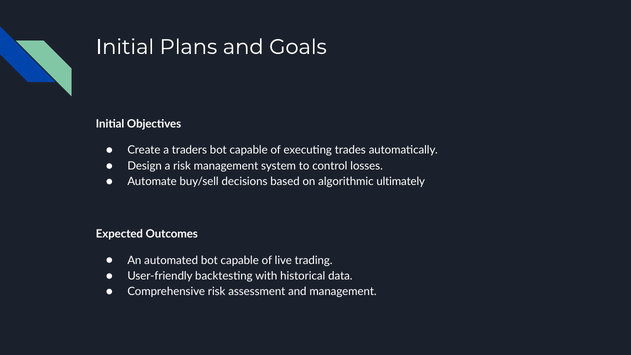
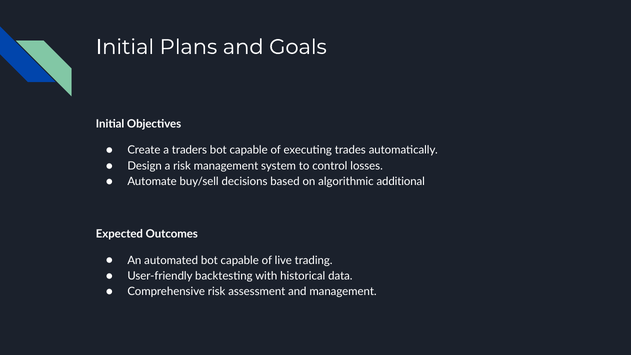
ultimately: ultimately -> additional (401, 182)
